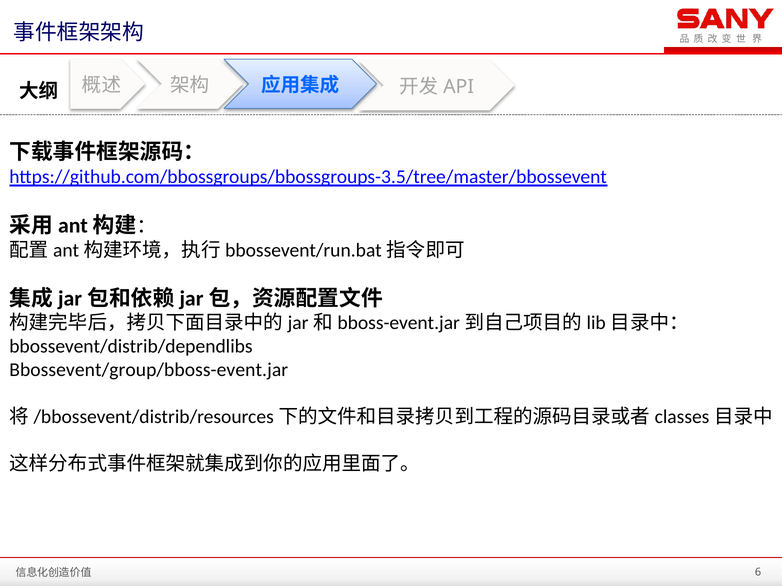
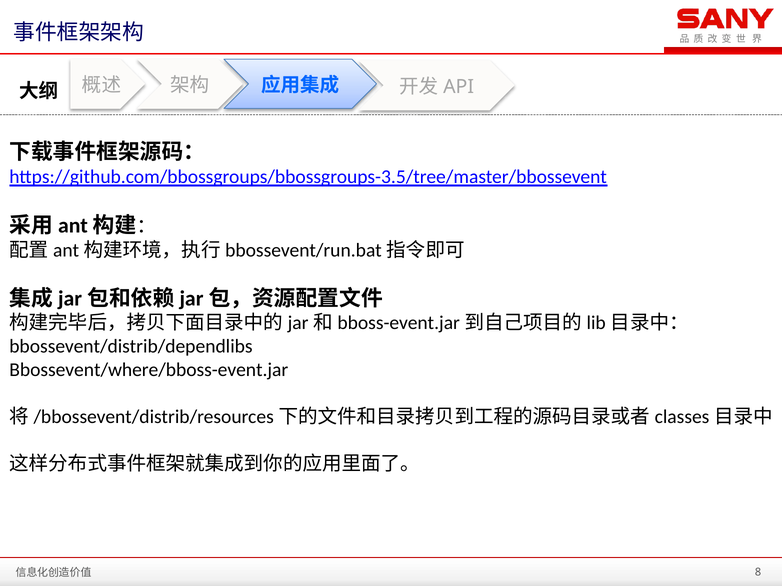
Bbossevent/group/bboss-event.jar: Bbossevent/group/bboss-event.jar -> Bbossevent/where/bboss-event.jar (149, 370)
6: 6 -> 8 (758, 573)
